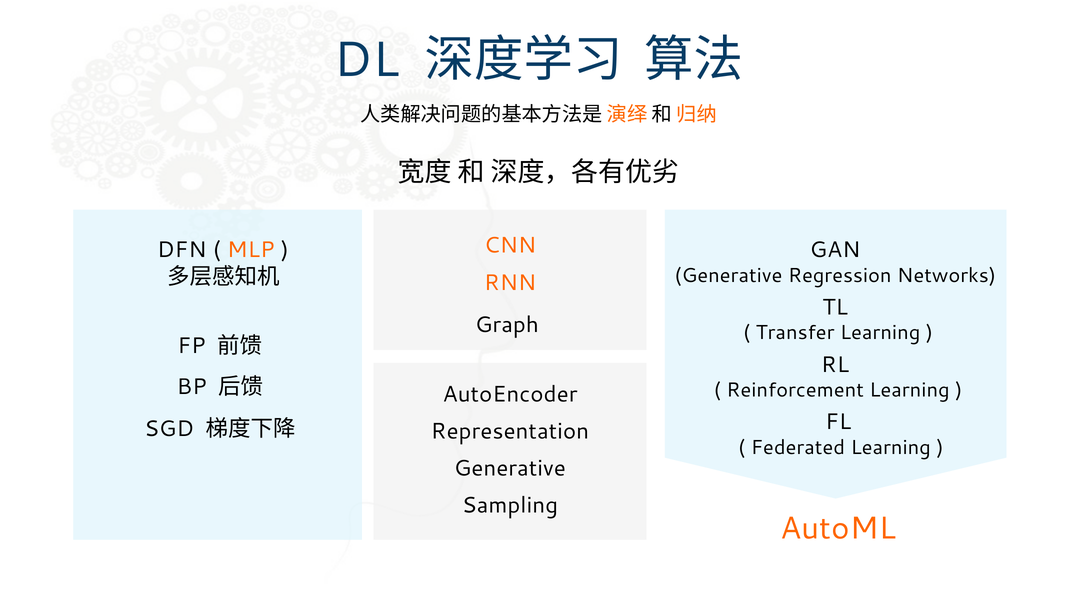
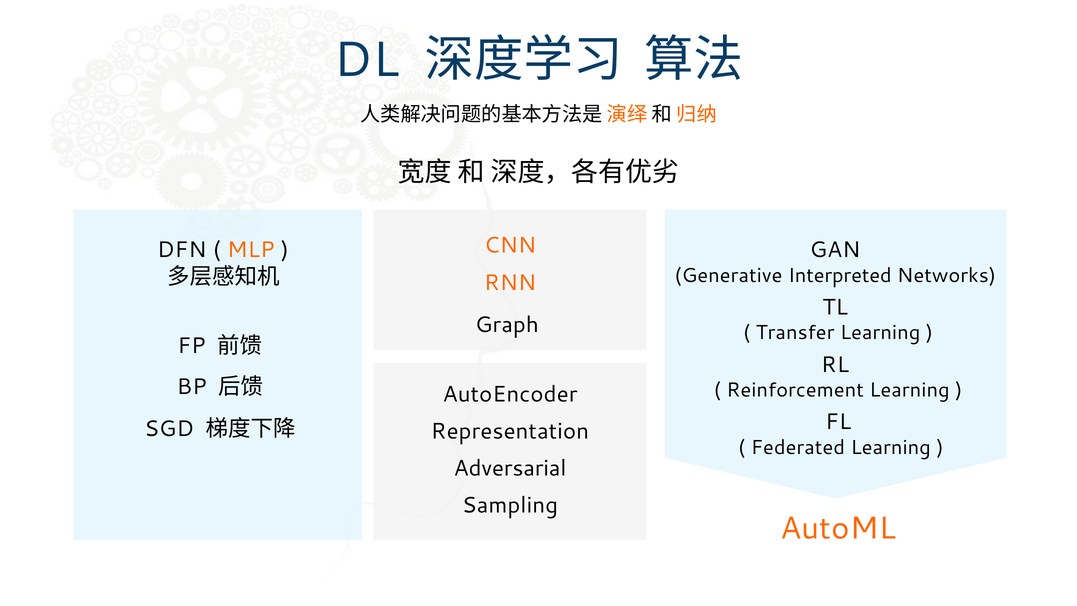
Regression: Regression -> Interpreted (840, 275)
Generative: Generative -> Adversarial (510, 468)
